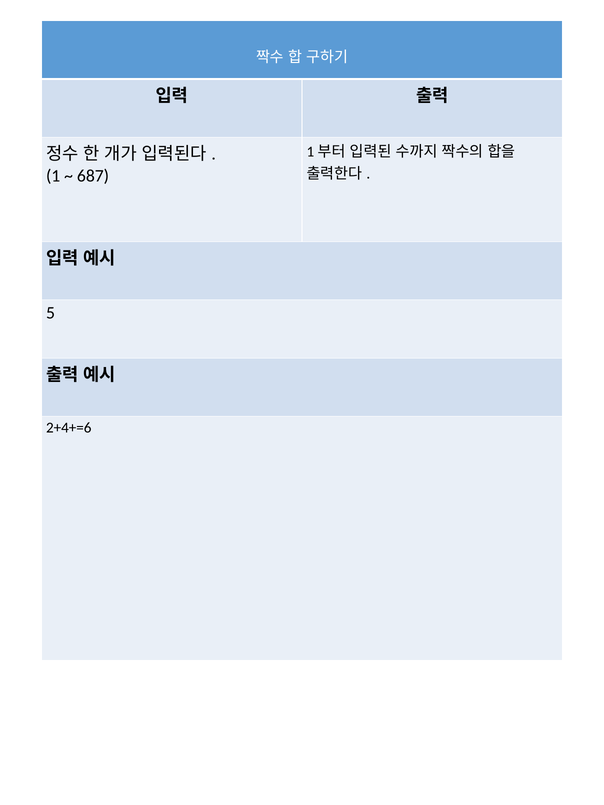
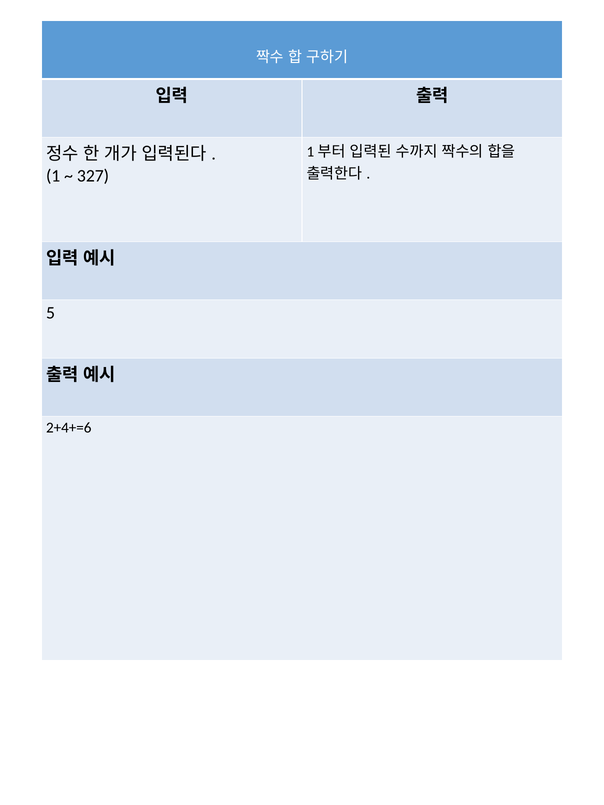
687: 687 -> 327 (93, 176)
